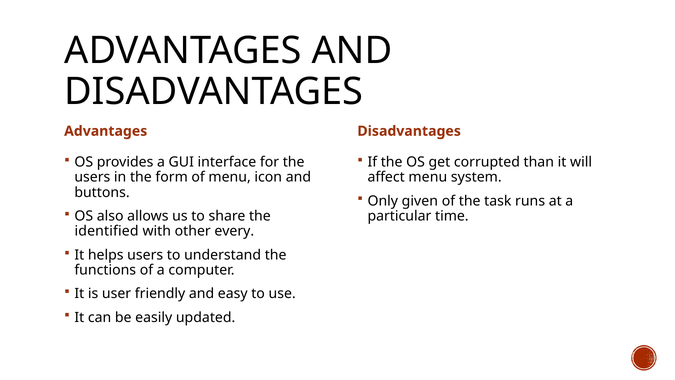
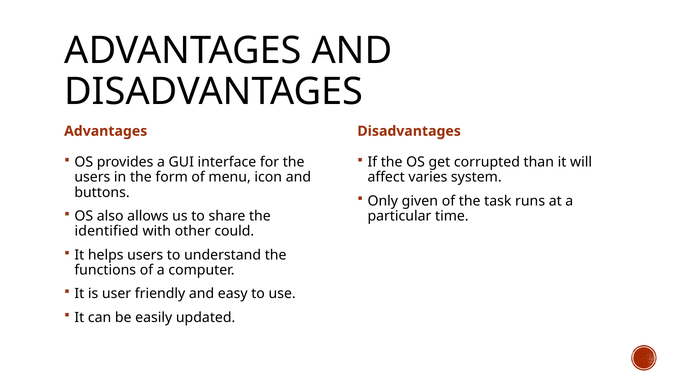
affect menu: menu -> varies (428, 177)
every: every -> could (234, 231)
